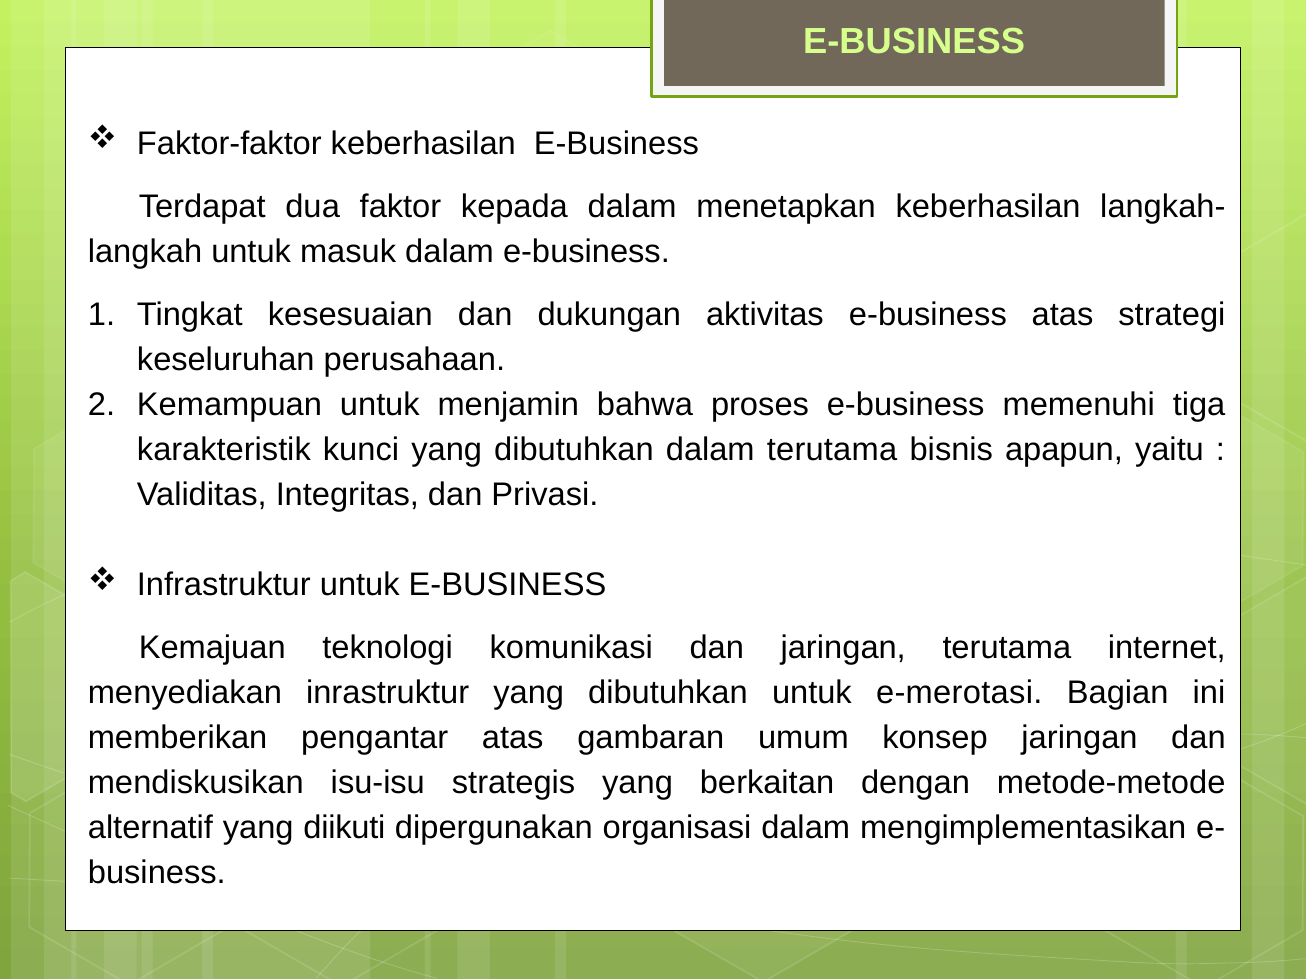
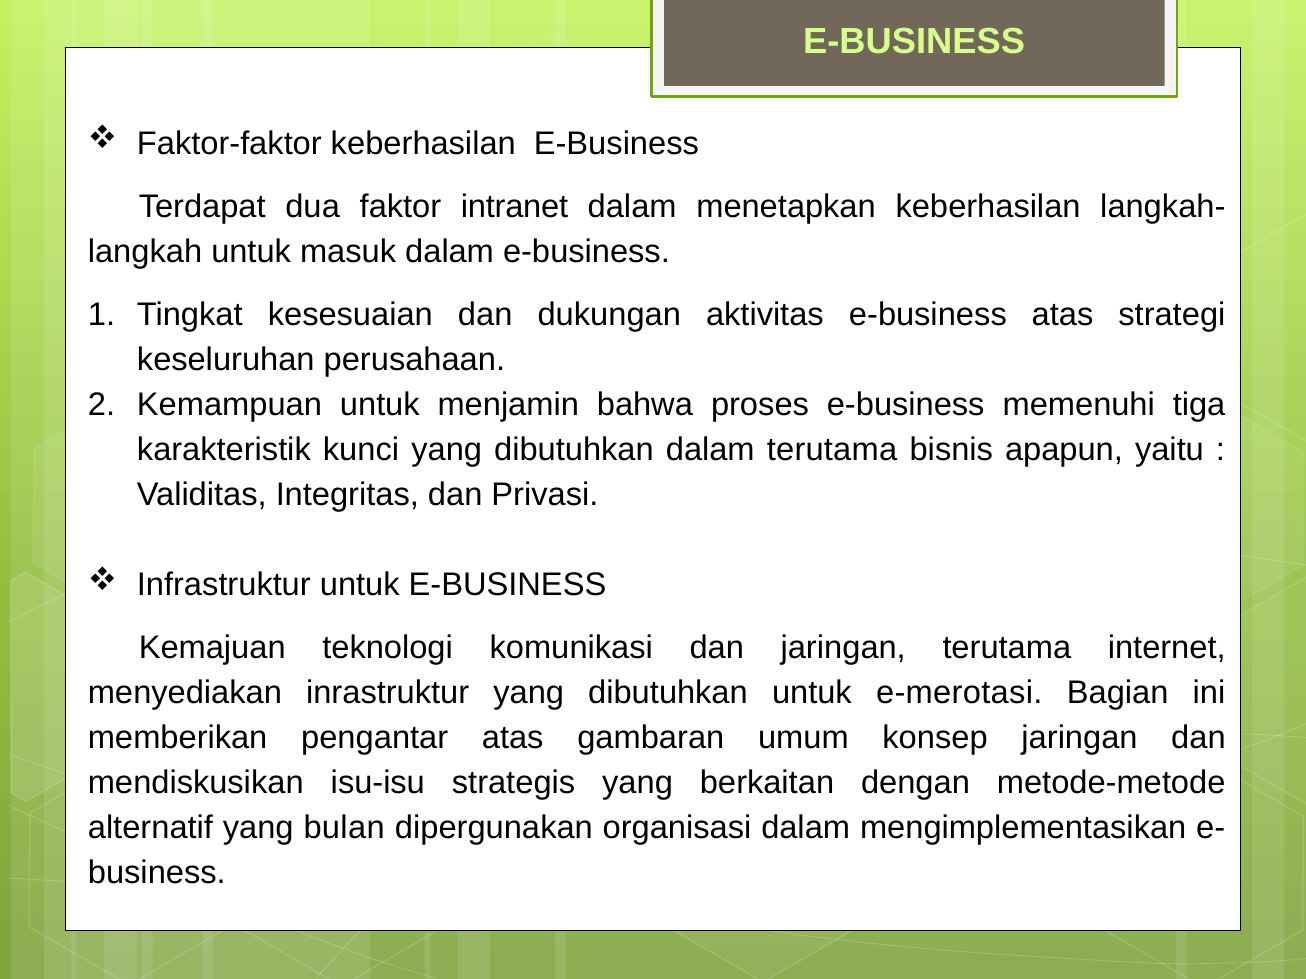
kepada: kepada -> intranet (515, 207)
diikuti: diikuti -> bulan (344, 828)
